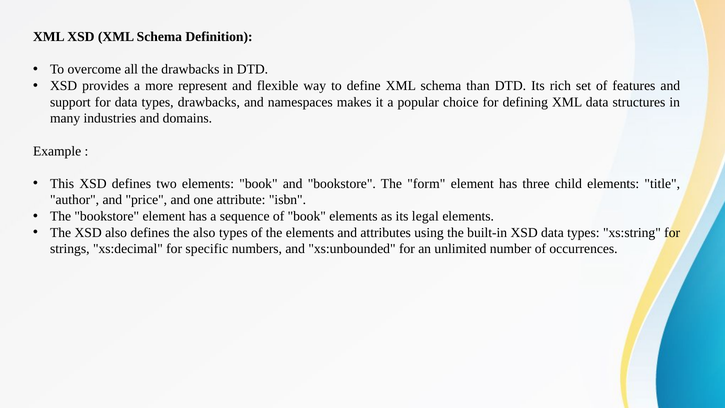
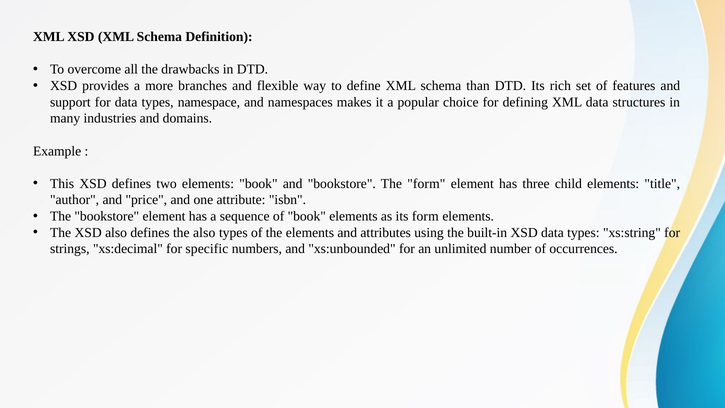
represent: represent -> branches (203, 86)
types drawbacks: drawbacks -> namespace (209, 102)
its legal: legal -> form (425, 216)
